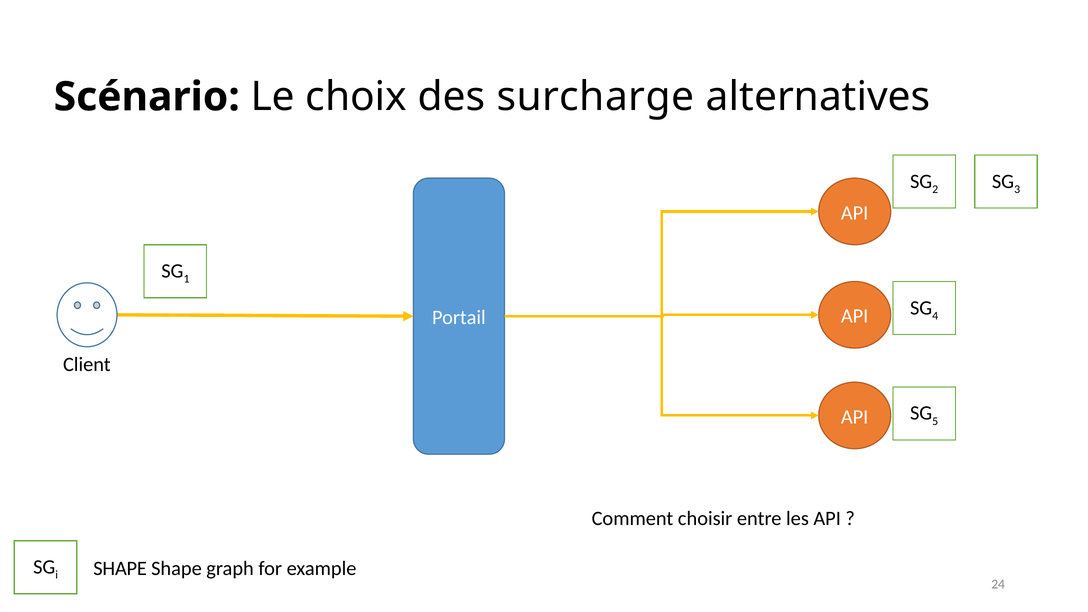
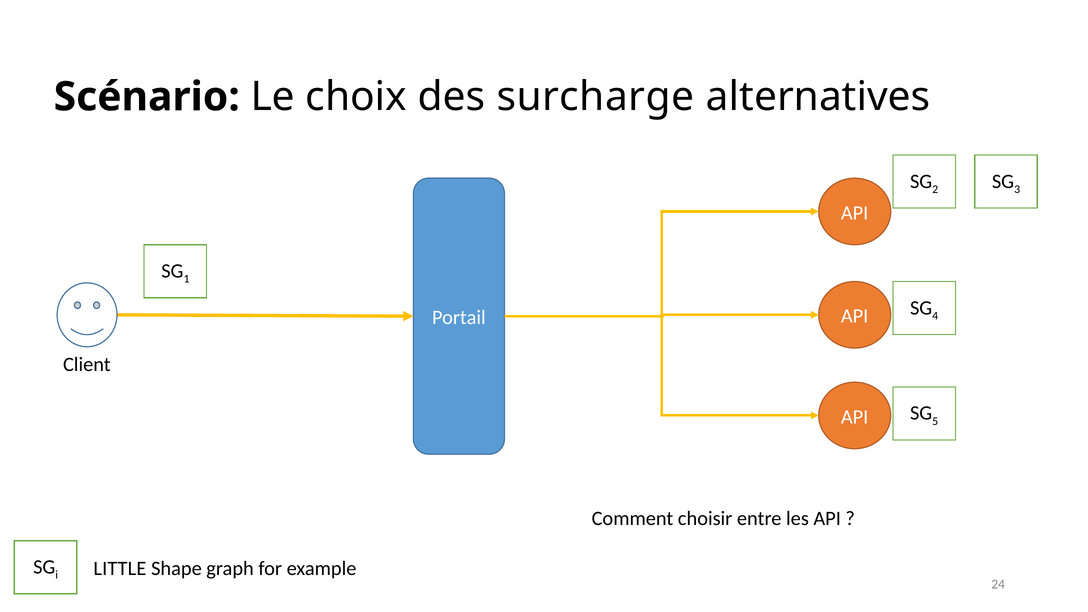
SHAPE: SHAPE -> LITTLE (120, 568)
